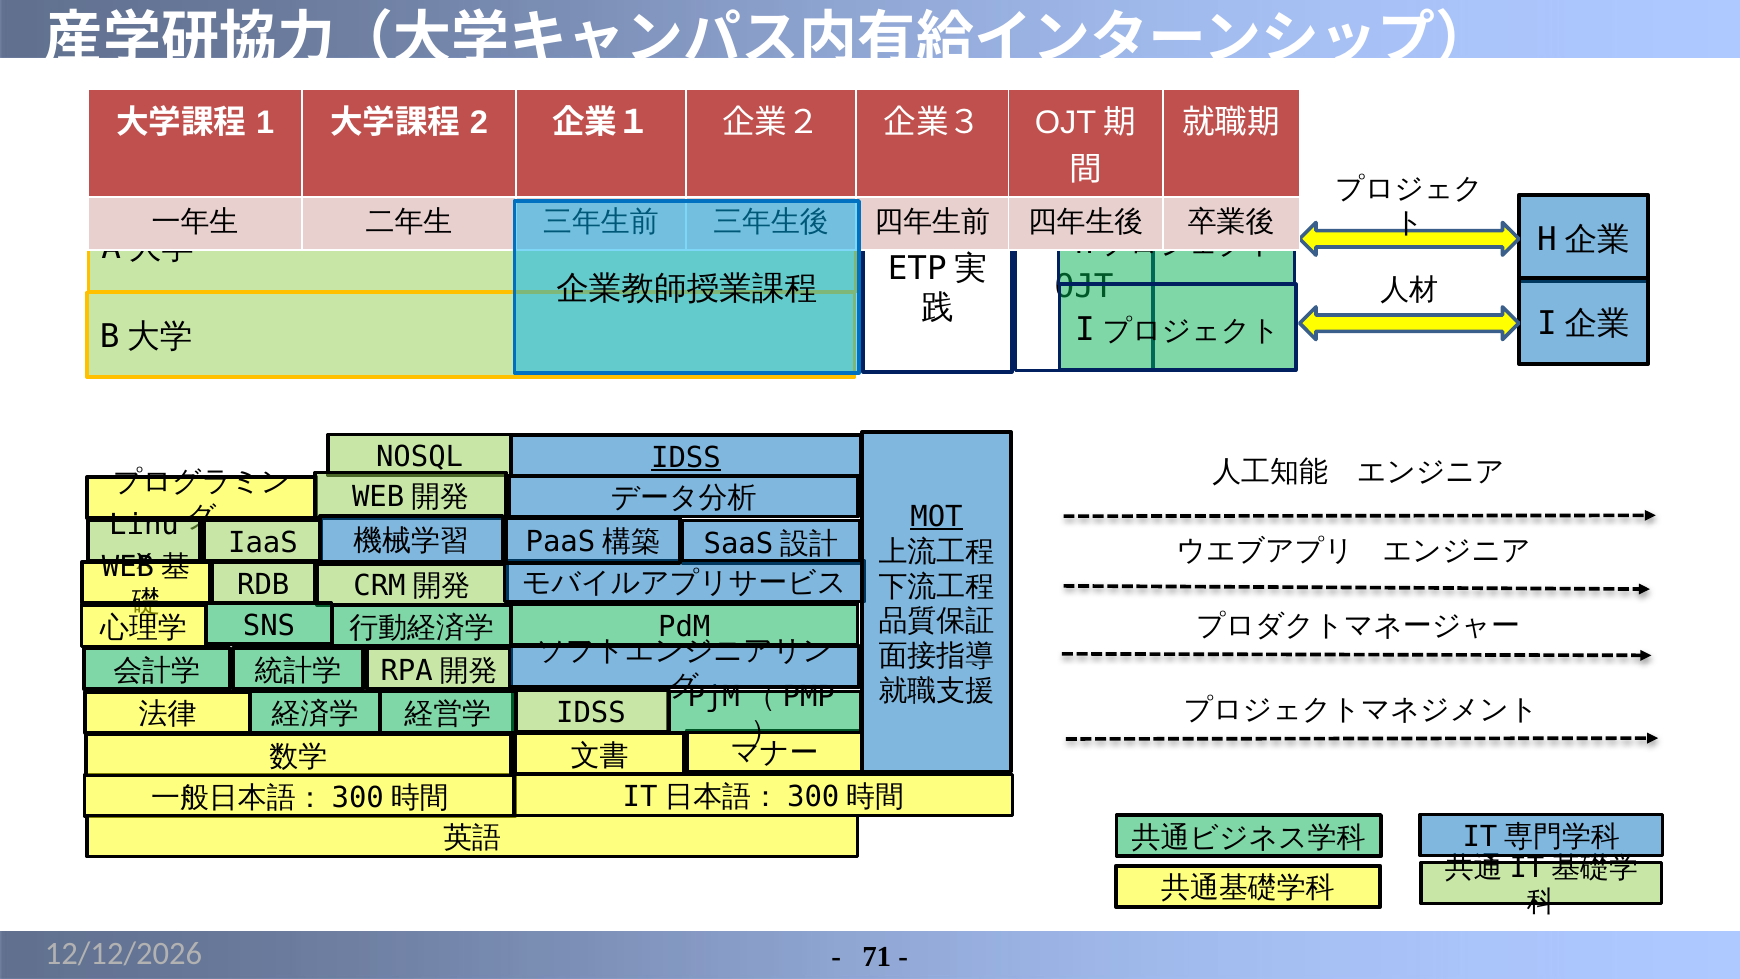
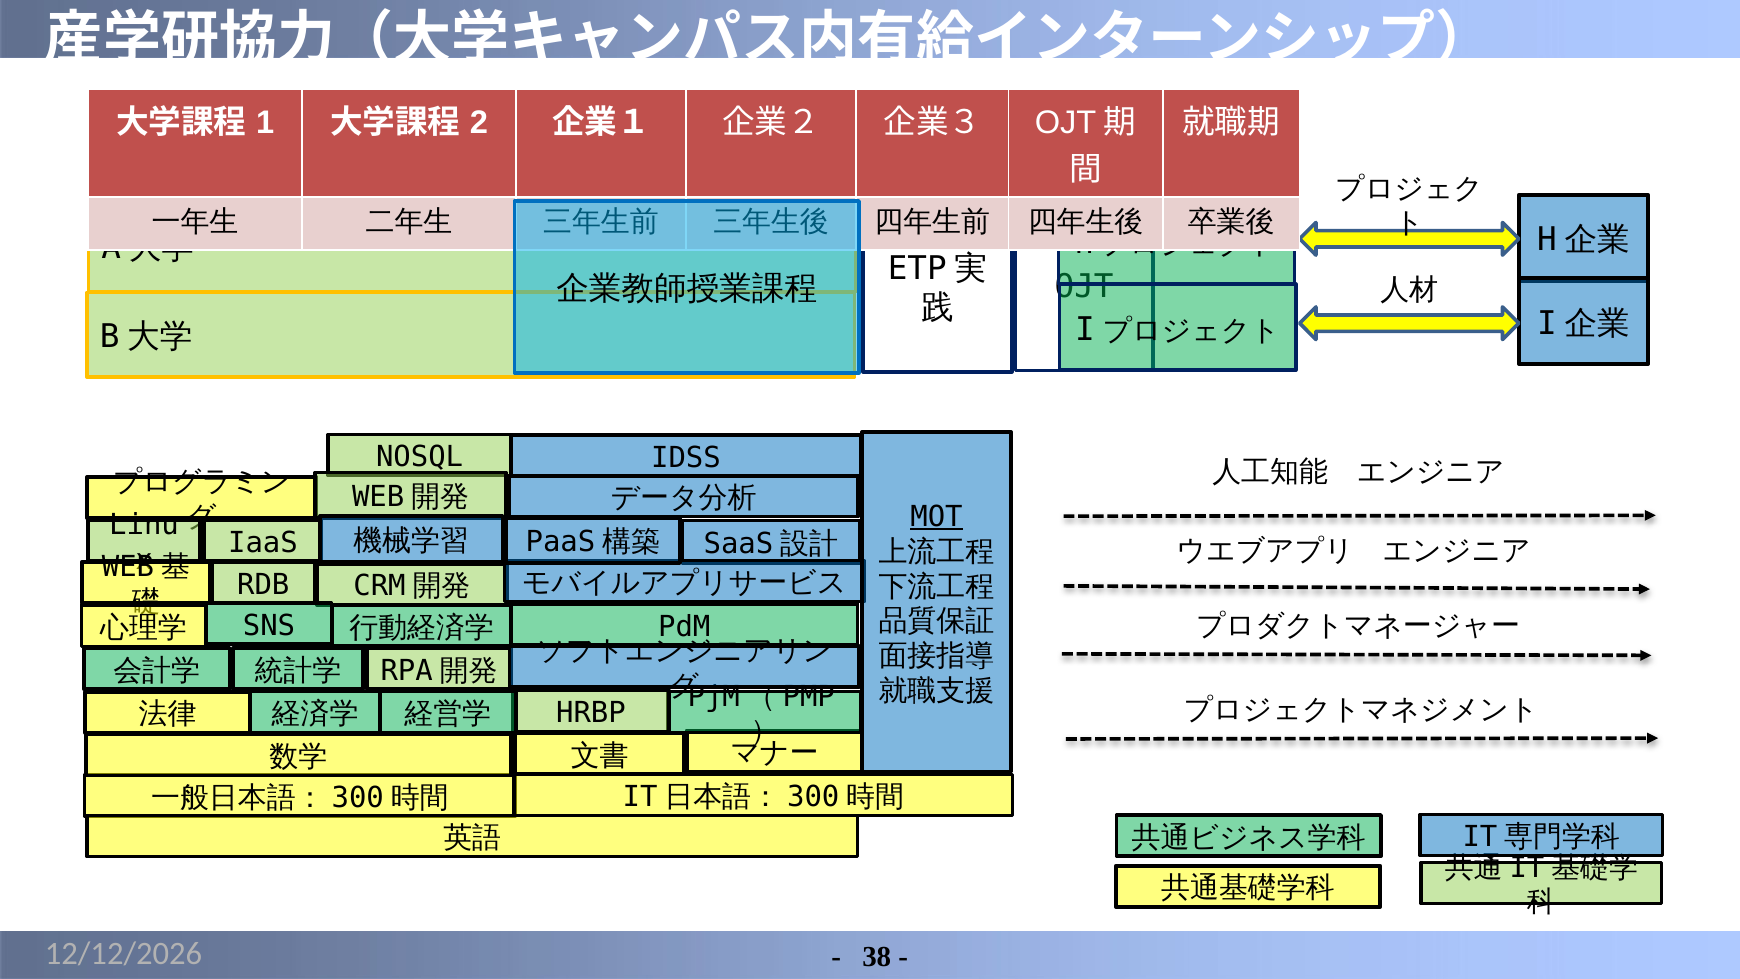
IDSS underline: present -> none (686, 457)
IDSS: IDSS -> HRBP (591, 713)
71: 71 -> 38 (877, 957)
